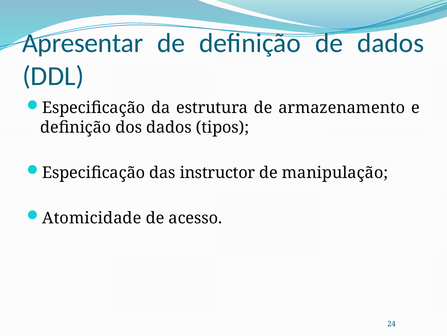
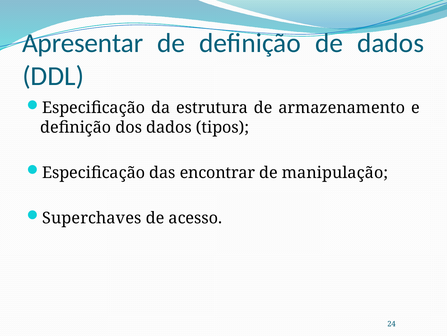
instructor: instructor -> encontrar (217, 172)
Atomicidade: Atomicidade -> Superchaves (92, 218)
